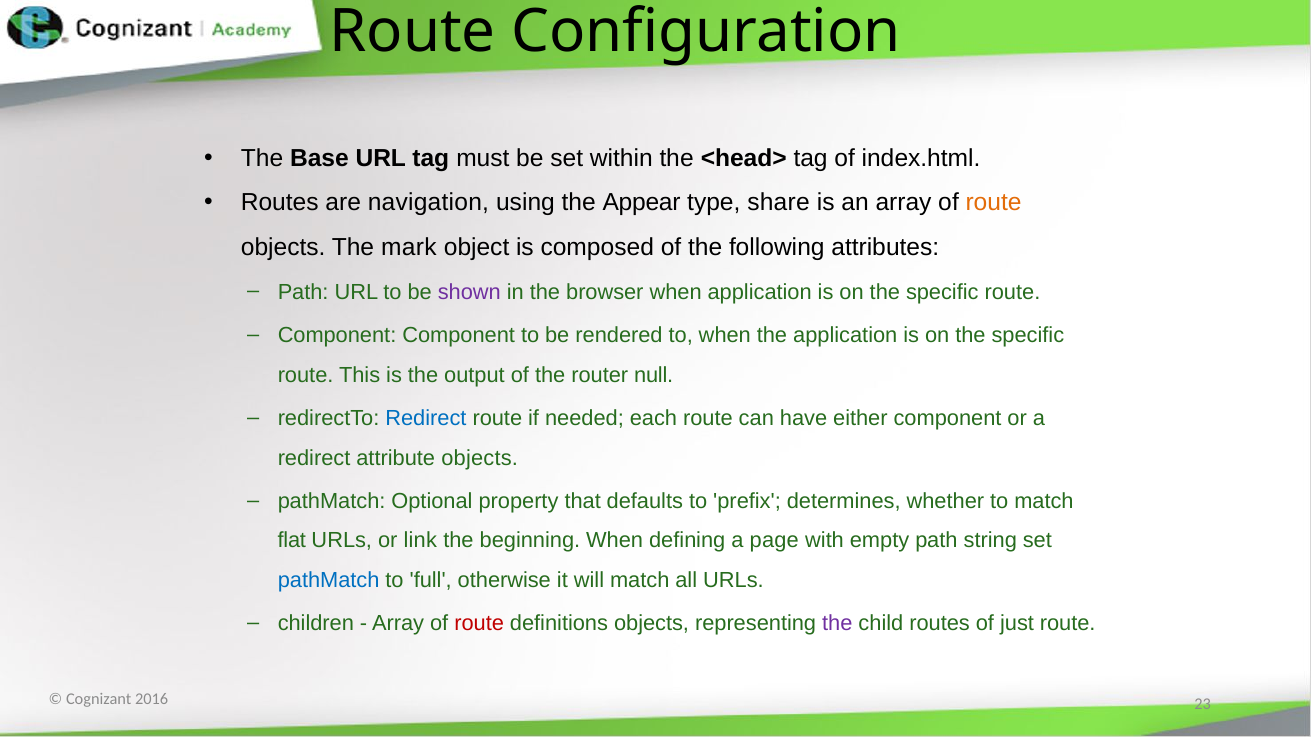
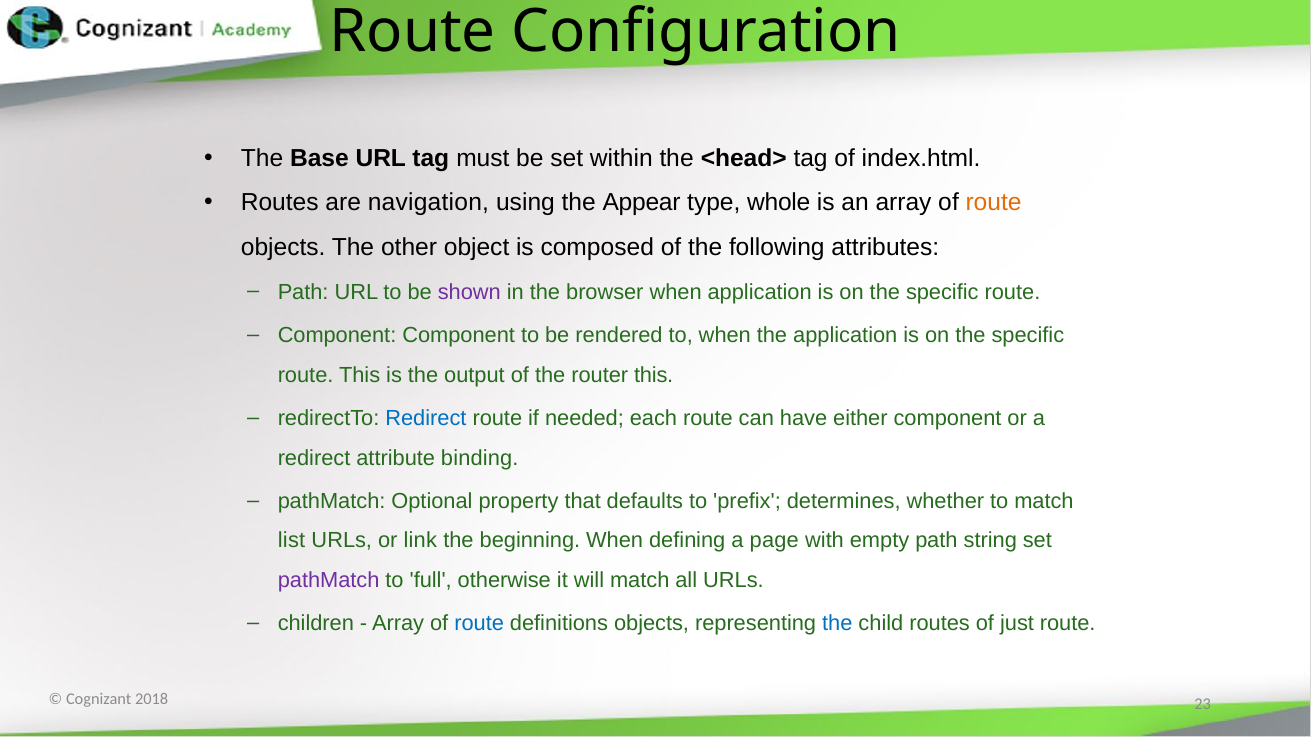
share: share -> whole (779, 203)
mark: mark -> other (409, 247)
router null: null -> this (654, 375)
attribute objects: objects -> binding (480, 458)
flat: flat -> list (292, 541)
pathMatch colour: blue -> purple (329, 580)
route colour: red -> blue (479, 624)
the colour: purple -> blue (837, 624)
2016: 2016 -> 2018 (152, 699)
